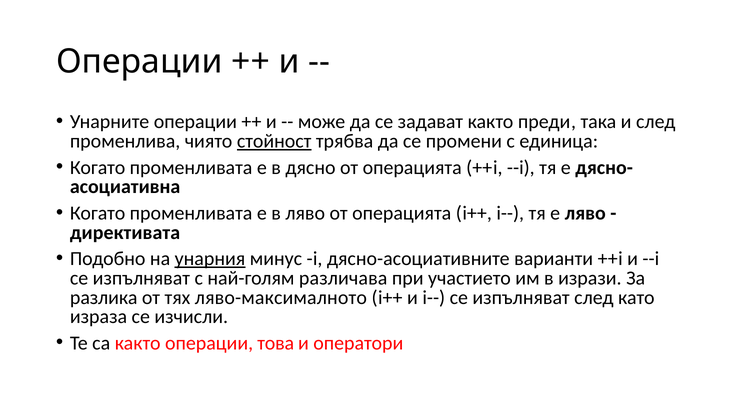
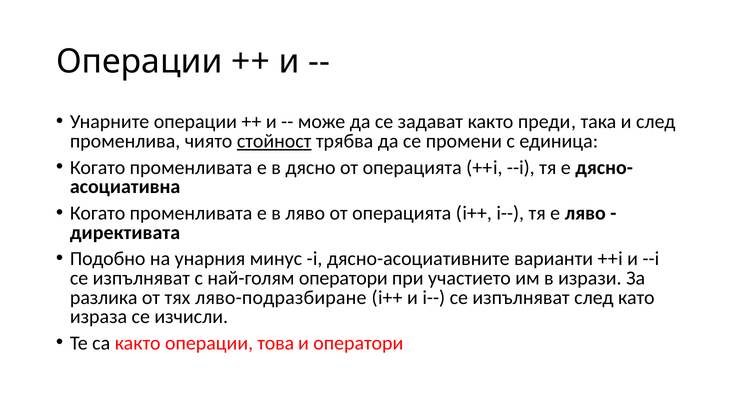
унарния underline: present -> none (210, 259)
най-голям различава: различава -> оператори (343, 278)
ляво-максималното: ляво-максималното -> ляво-подразбиране (281, 297)
